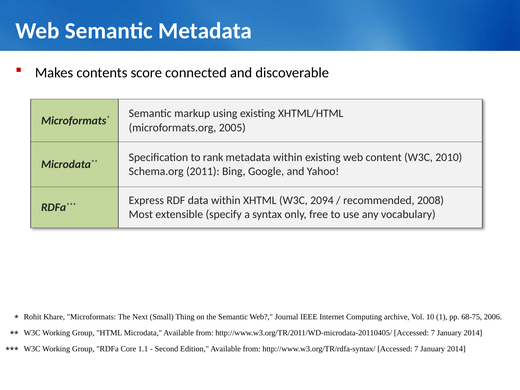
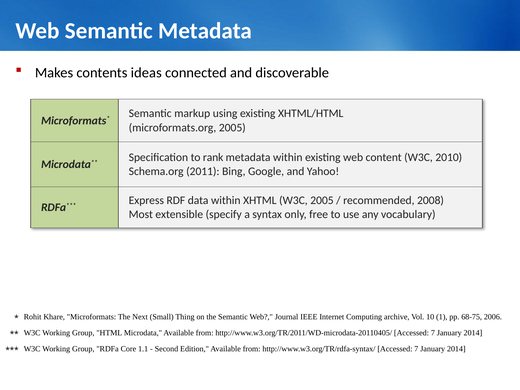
score: score -> ideas (146, 73)
W3C 2094: 2094 -> 2005 (322, 200)
